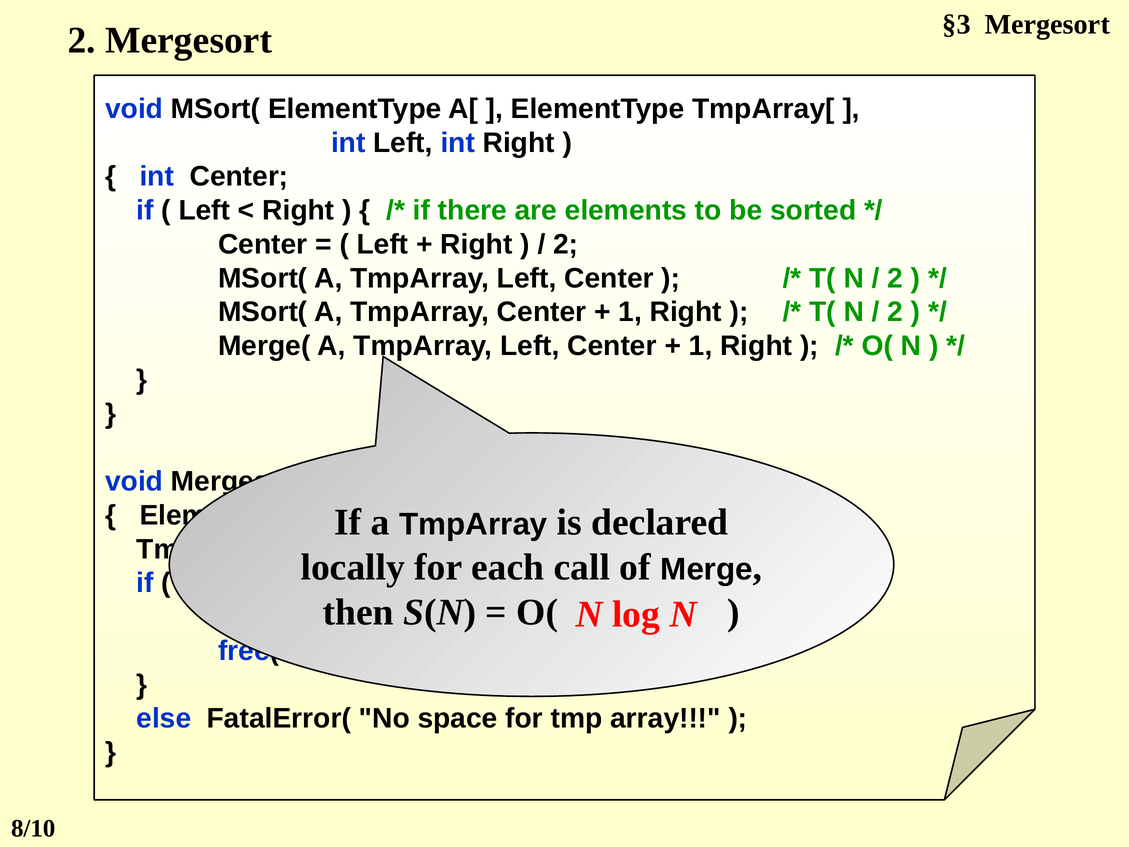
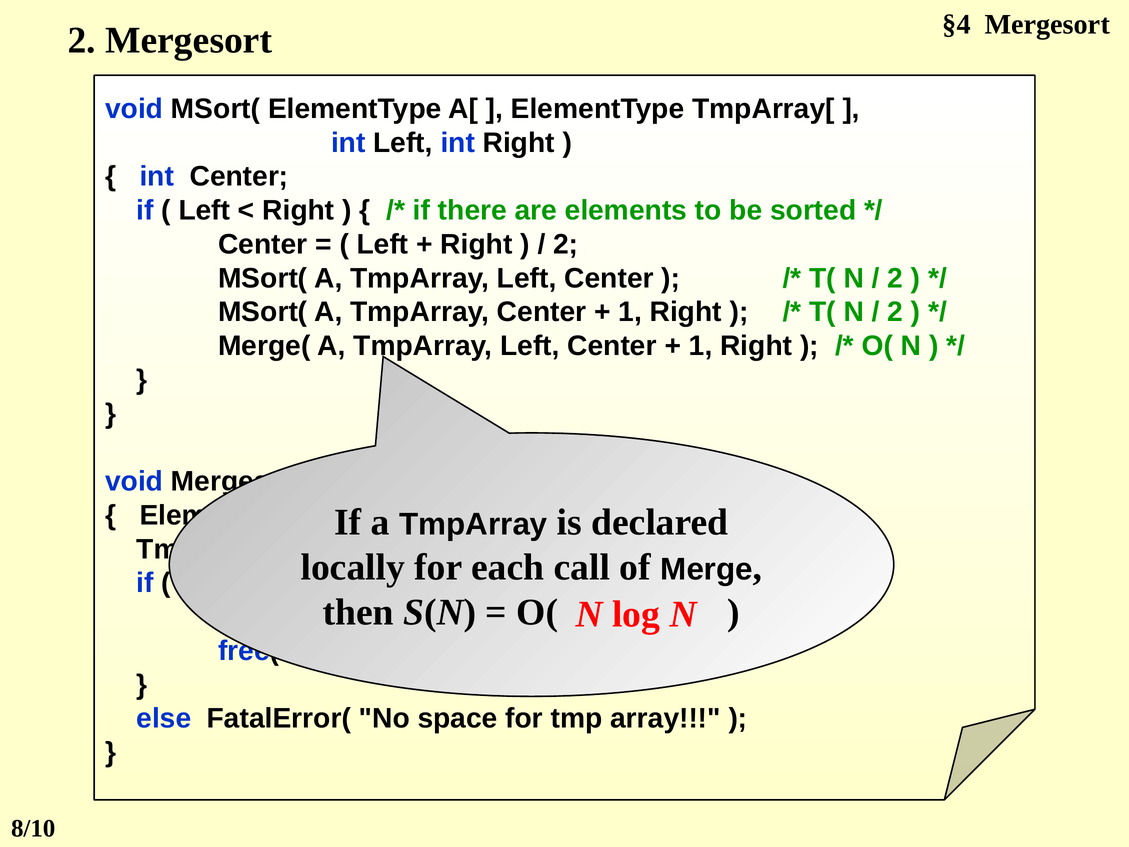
§3: §3 -> §4 (957, 24)
